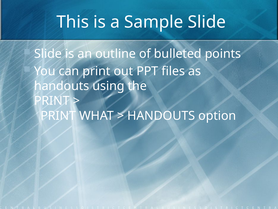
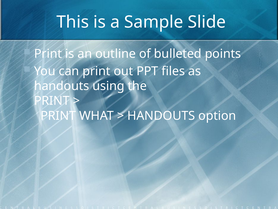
Slide: Slide -> Print (48, 54)
